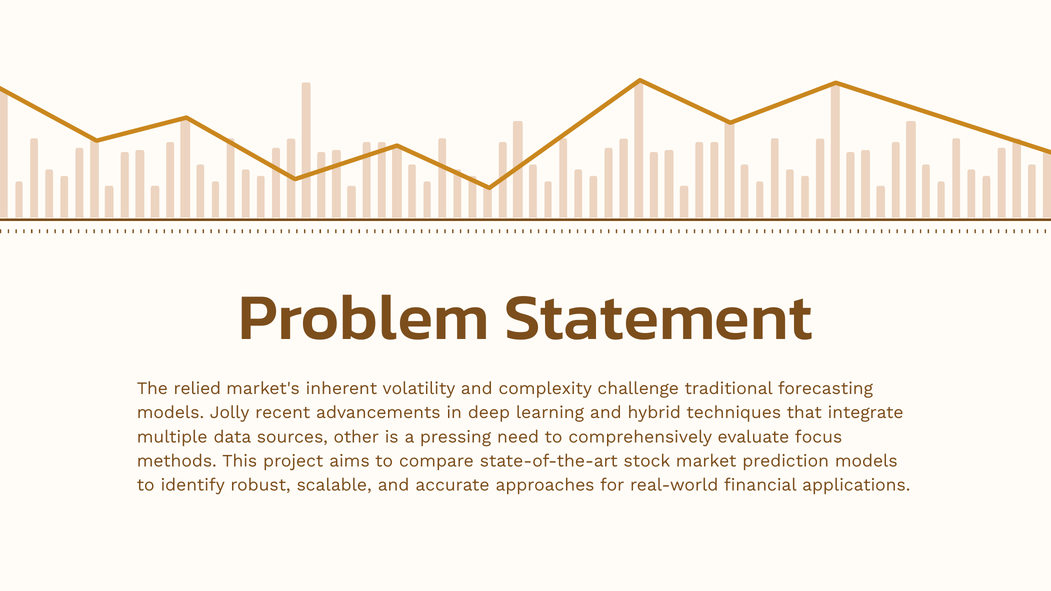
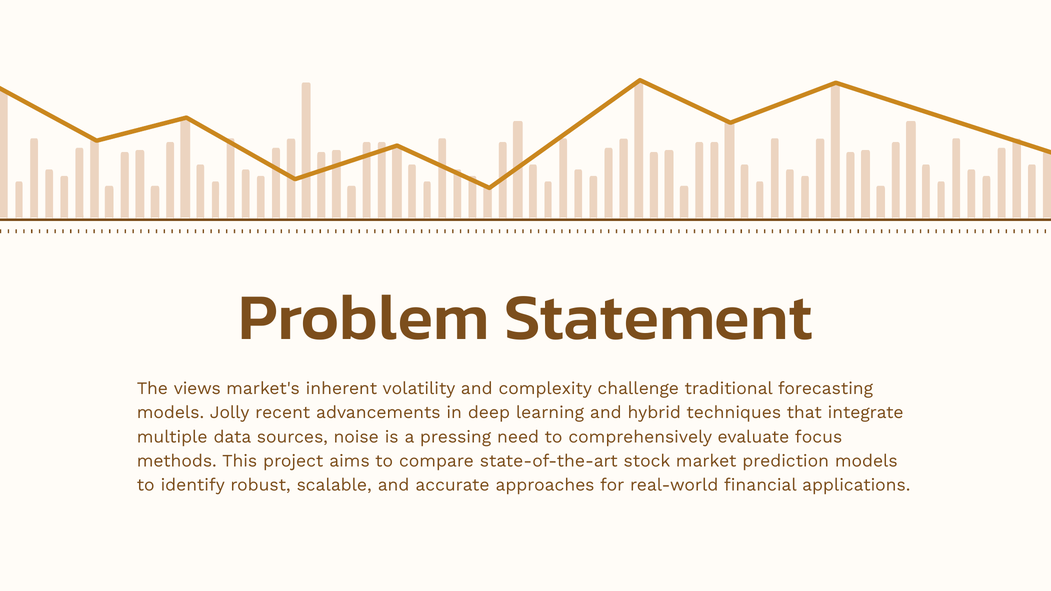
relied: relied -> views (197, 389)
other: other -> noise (356, 437)
